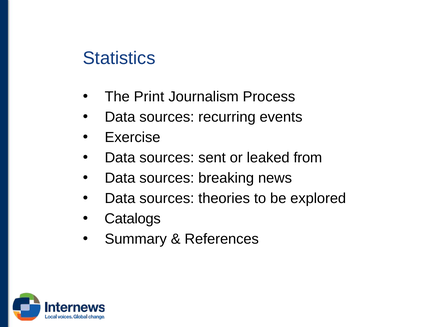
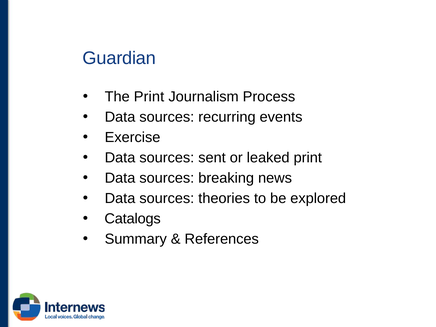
Statistics: Statistics -> Guardian (119, 58)
leaked from: from -> print (308, 158)
